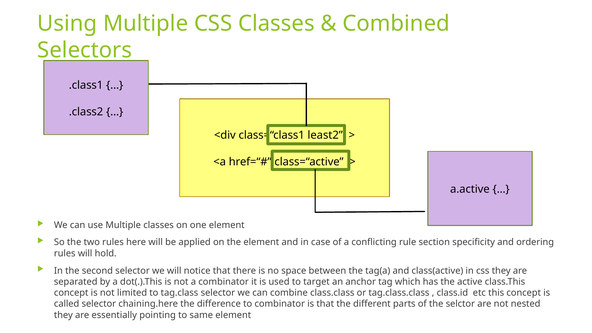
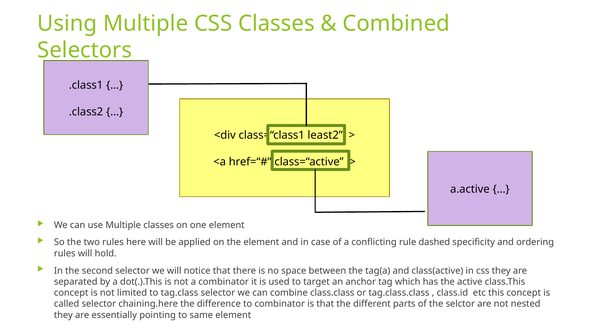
section: section -> dashed (434, 242)
